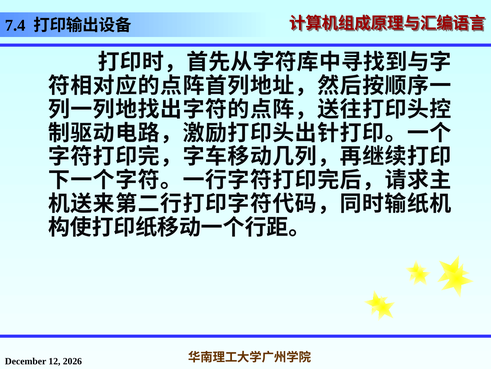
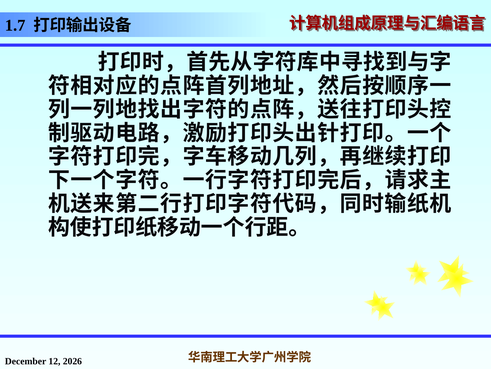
7.4: 7.4 -> 1.7 (15, 25)
